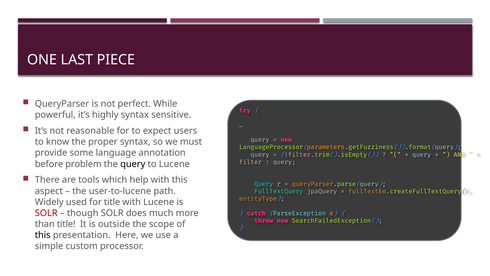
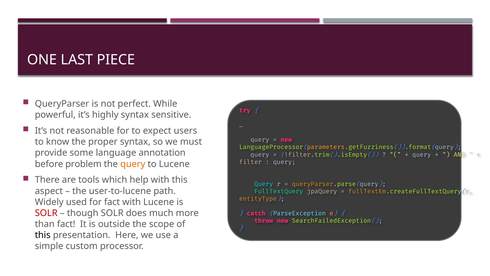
query colour: black -> orange (133, 164)
for title: title -> fact (112, 202)
than title: title -> fact (66, 224)
